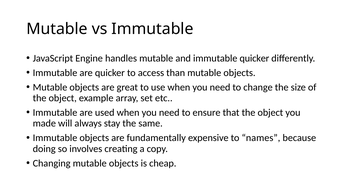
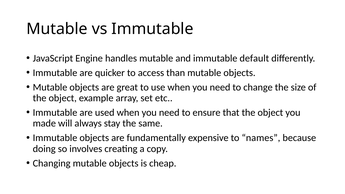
immutable quicker: quicker -> default (254, 58)
